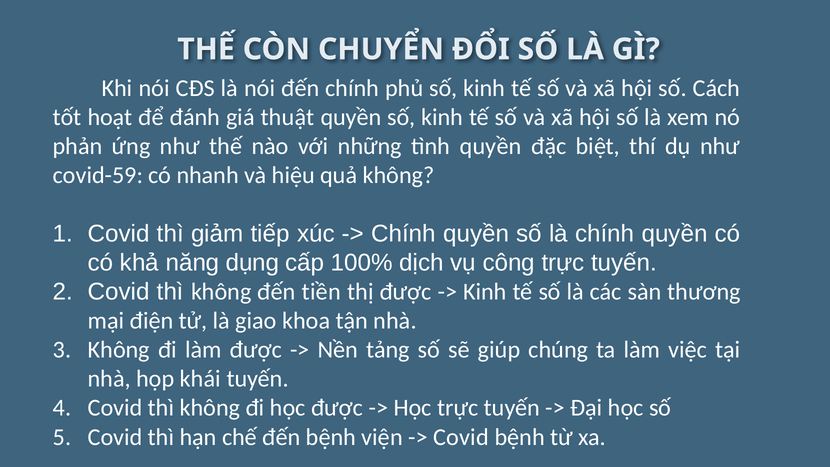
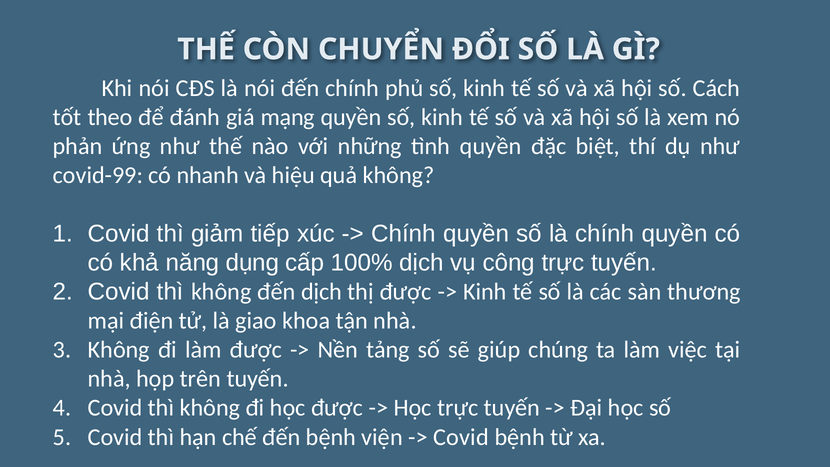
hoạt: hoạt -> theo (110, 117)
thuật: thuật -> mạng (288, 117)
covid-59: covid-59 -> covid-99 (98, 175)
đến tiền: tiền -> dịch (322, 292)
khái: khái -> trên (200, 379)
